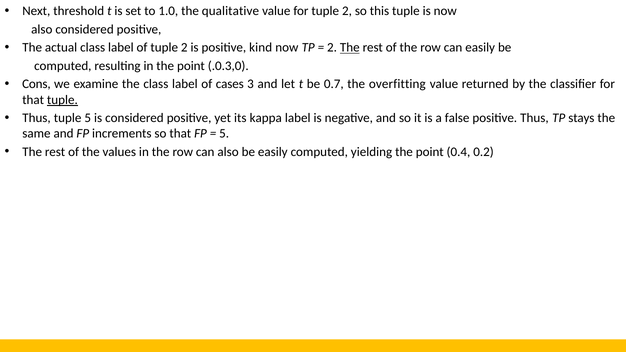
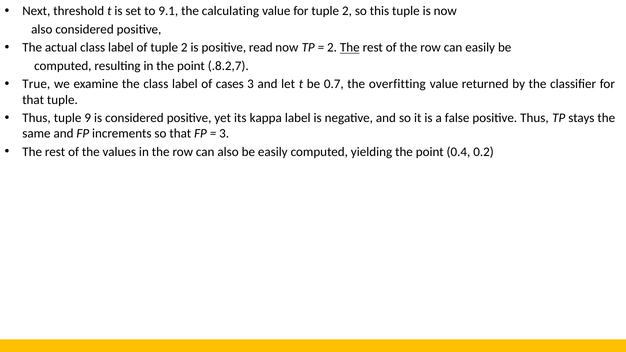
1.0: 1.0 -> 9.1 (168, 11)
qualitative: qualitative -> calculating (230, 11)
kind: kind -> read (261, 48)
.0.3,0: .0.3,0 -> .8.2,7 (228, 66)
Cons: Cons -> True (36, 84)
tuple underline: present -> none (62, 100)
tuple 5: 5 -> 9 (88, 118)
5: 5 -> 3 (224, 134)
